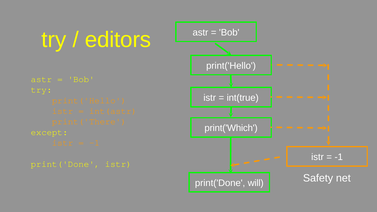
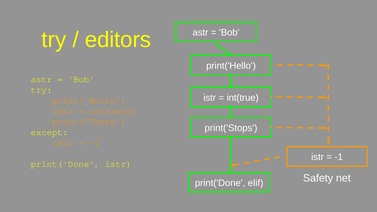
print('Which: print('Which -> print('Stops (231, 128)
will: will -> elif (256, 183)
